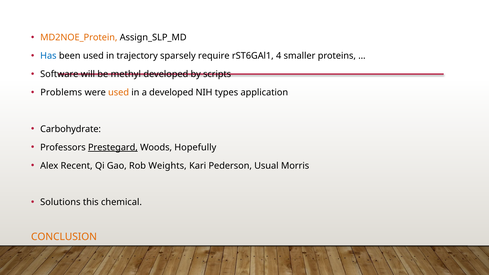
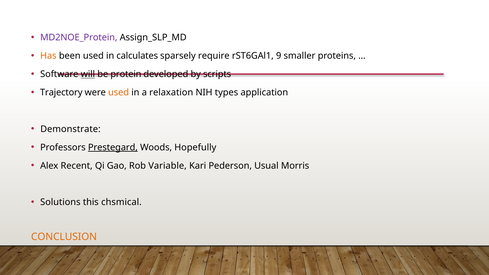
MD2NOE_Protein colour: orange -> purple (79, 38)
Has colour: blue -> orange (48, 56)
trajectory: trajectory -> calculates (137, 56)
4: 4 -> 9 (279, 56)
will underline: none -> present (88, 74)
methyl: methyl -> protein (126, 74)
Problems: Problems -> Trajectory (61, 93)
a developed: developed -> relaxation (171, 93)
Carbohydrate: Carbohydrate -> Demonstrate (70, 129)
Weights: Weights -> Variable (168, 166)
chemical: chemical -> chsmical (121, 202)
